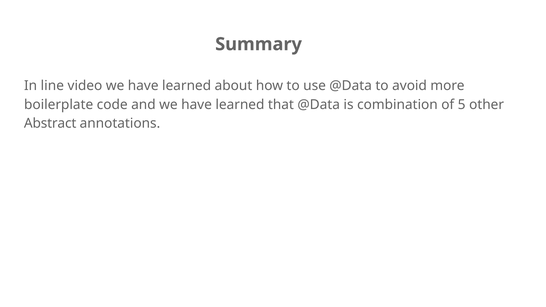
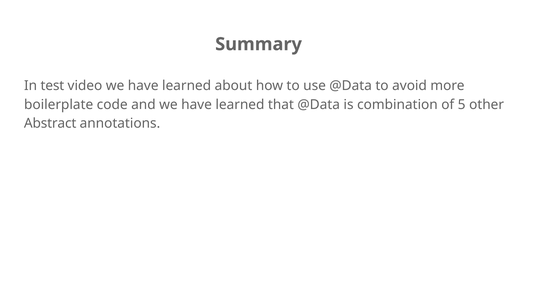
line: line -> test (52, 86)
